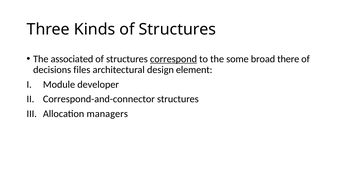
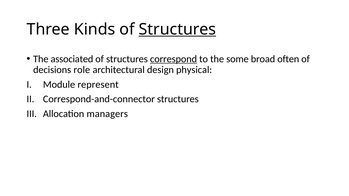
Structures underline: none -> present (177, 29)
there: there -> often (288, 59)
files: files -> role (82, 70)
element: element -> physical (194, 70)
developer: developer -> represent (98, 85)
